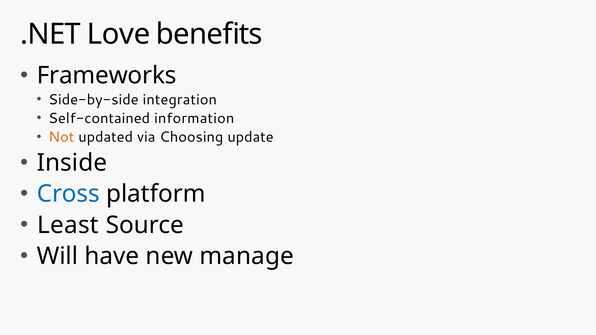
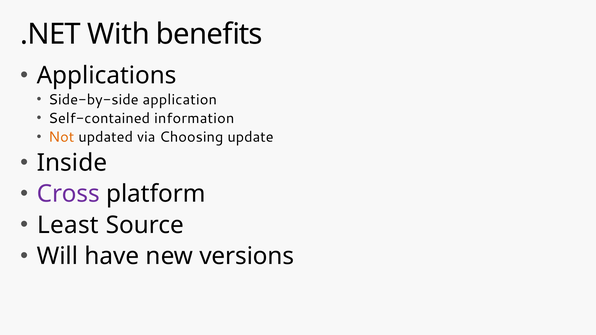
Love: Love -> With (119, 34)
Frameworks: Frameworks -> Applications (107, 76)
integration: integration -> application (180, 100)
Cross colour: blue -> purple (68, 194)
manage: manage -> versions (247, 256)
